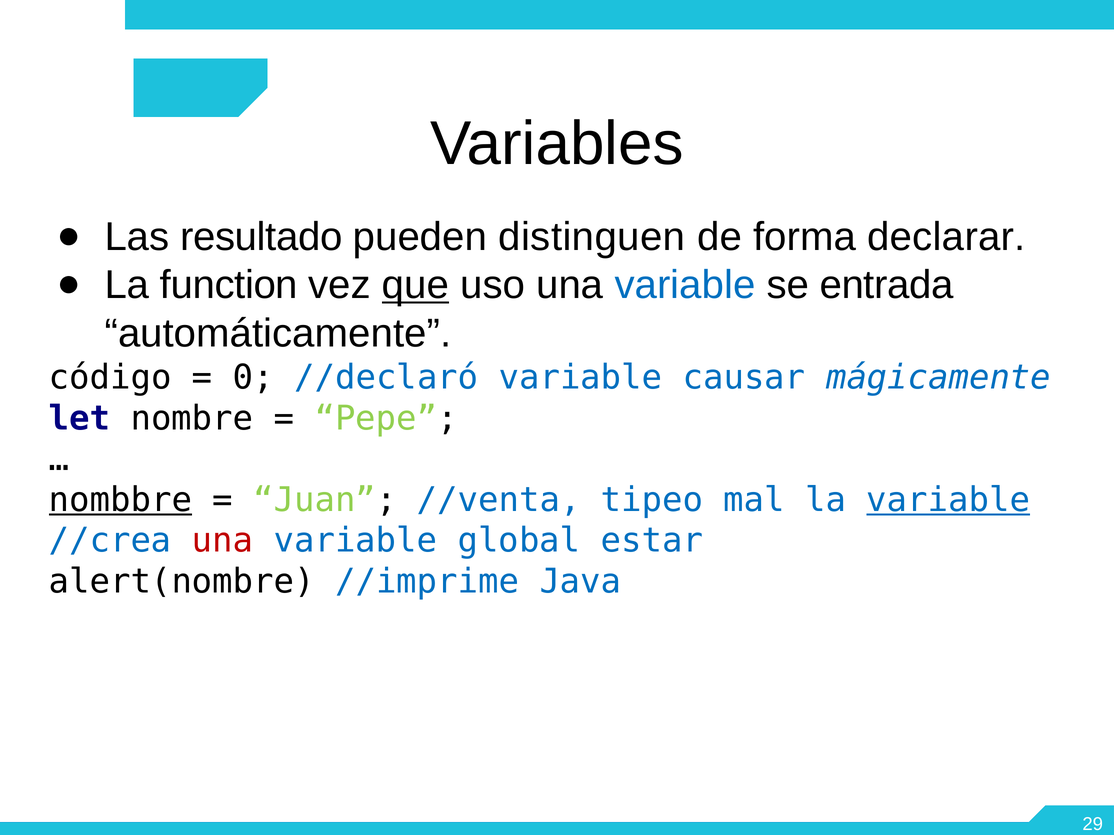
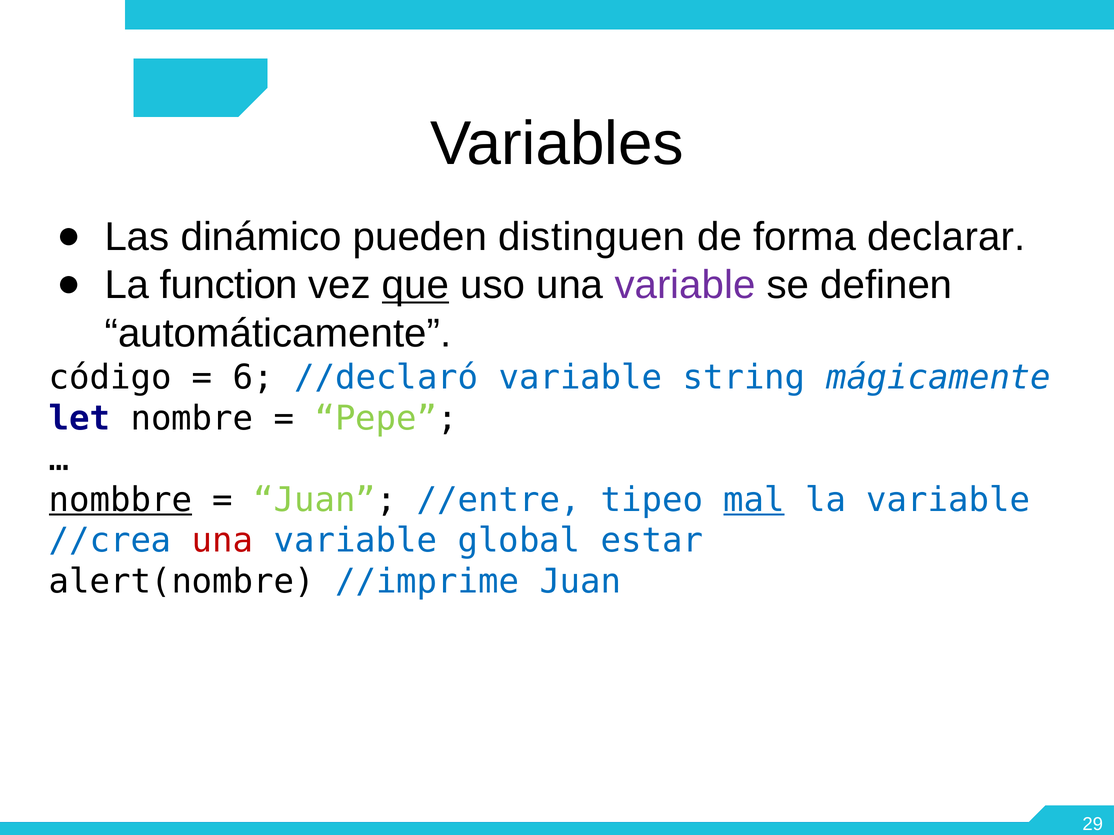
resultado: resultado -> dinámico (261, 237)
variable colour: blue -> purple (685, 285)
entrada: entrada -> definen (886, 285)
0: 0 -> 6 (253, 378)
causar: causar -> string (744, 378)
//venta: //venta -> //entre (499, 500)
mal underline: none -> present (754, 500)
variable underline: present -> none (948, 500)
//imprime Java: Java -> Juan (580, 582)
